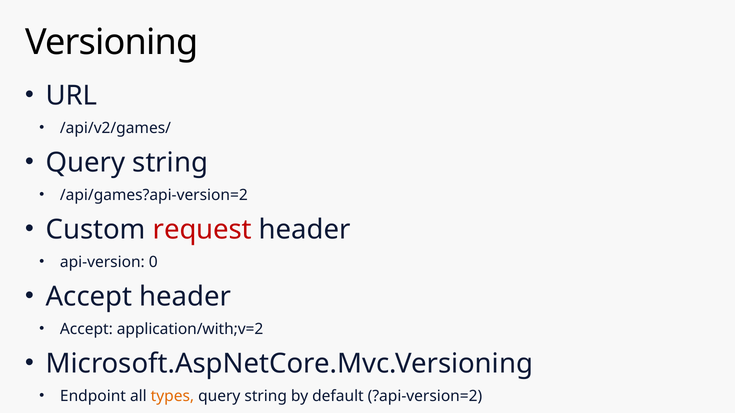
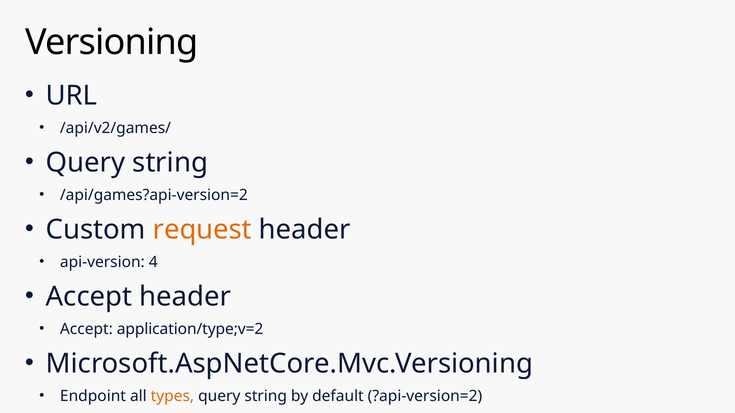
request colour: red -> orange (202, 230)
0: 0 -> 4 (153, 262)
application/with;v=2: application/with;v=2 -> application/type;v=2 (190, 329)
